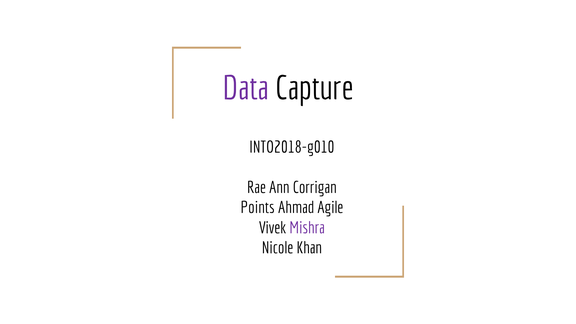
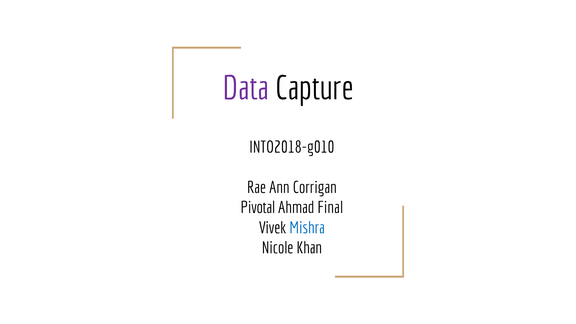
Points: Points -> Pivotal (258, 208)
Agile: Agile -> Final (330, 208)
Mishra colour: purple -> blue (307, 228)
